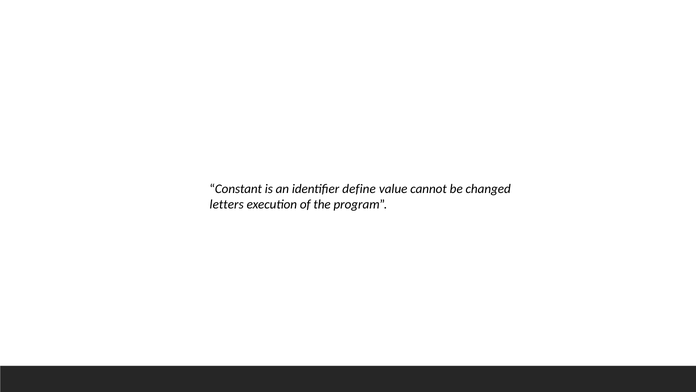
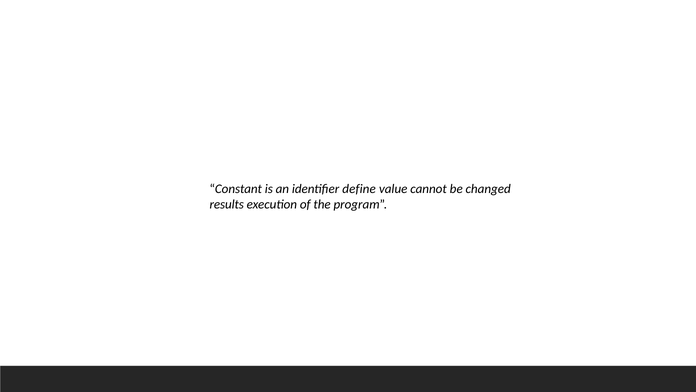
letters: letters -> results (227, 204)
